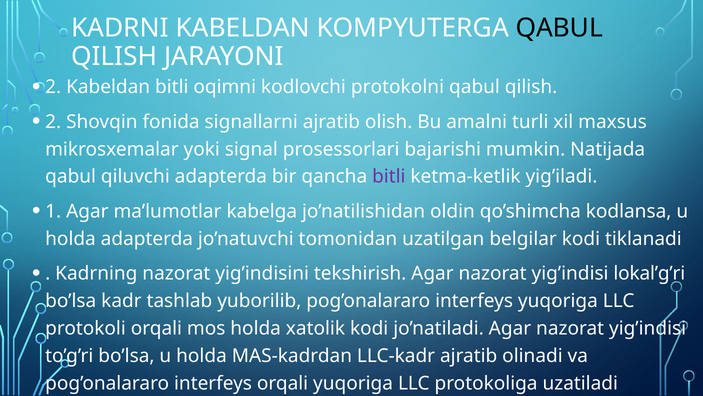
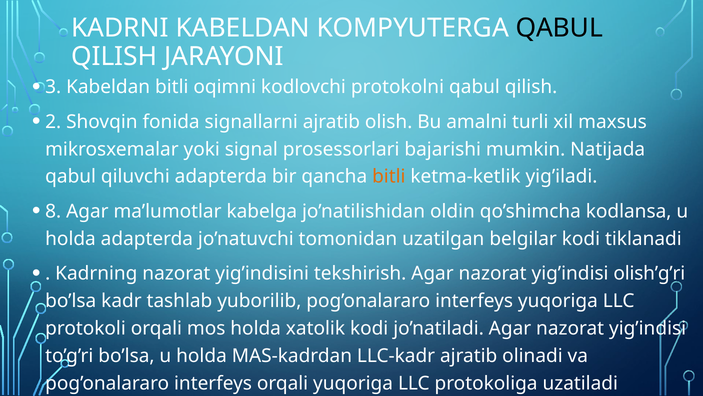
2: 2 -> 3 (53, 87)
bitli colour: purple -> orange (389, 176)
1: 1 -> 8 (53, 211)
lokal’g’ri: lokal’g’ri -> olish’g’ri (649, 273)
